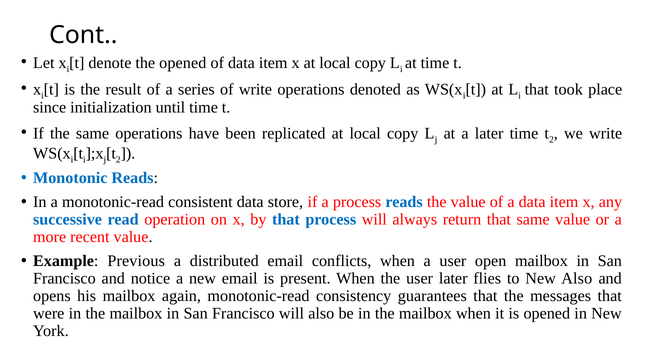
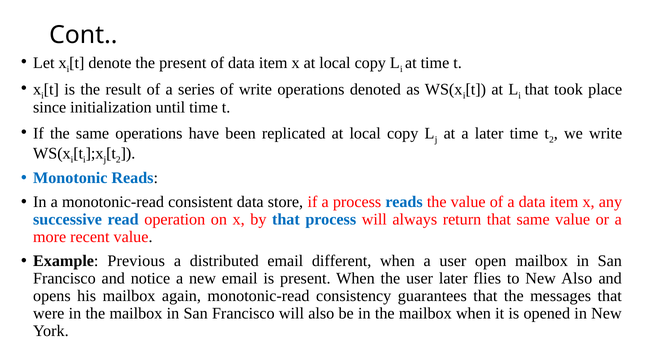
the opened: opened -> present (183, 63)
conflicts: conflicts -> different (342, 261)
